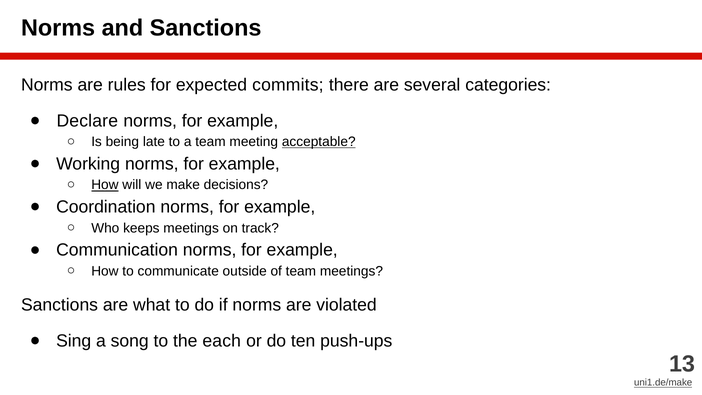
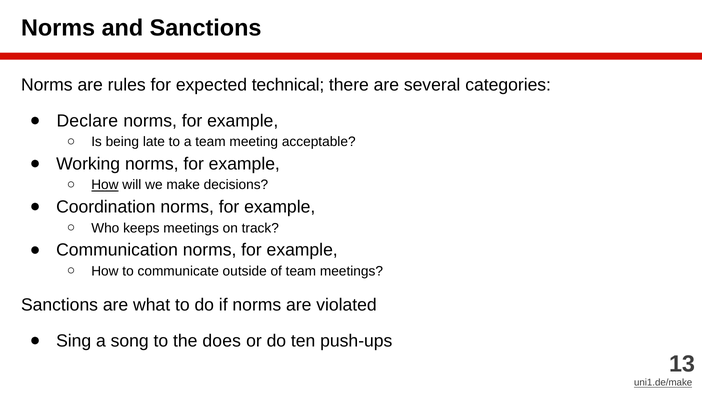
commits: commits -> technical (288, 85)
acceptable underline: present -> none (319, 142)
each: each -> does (222, 341)
